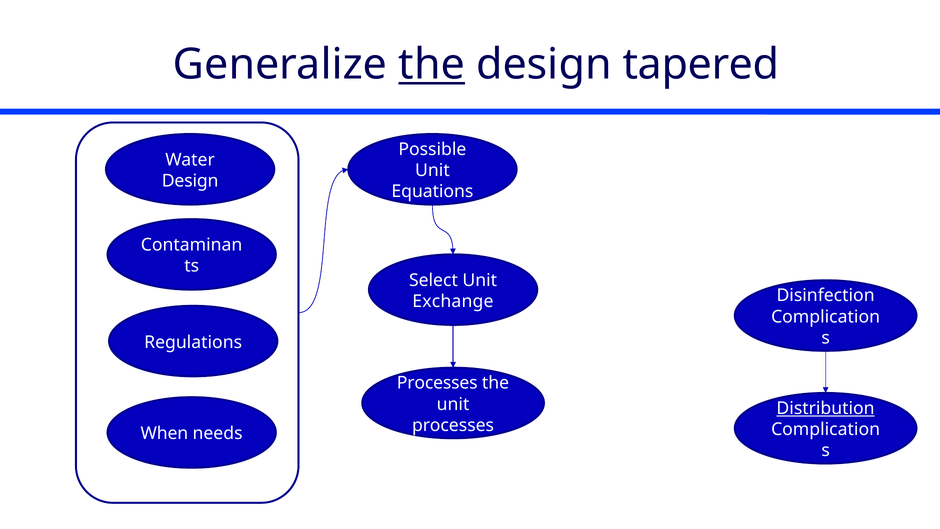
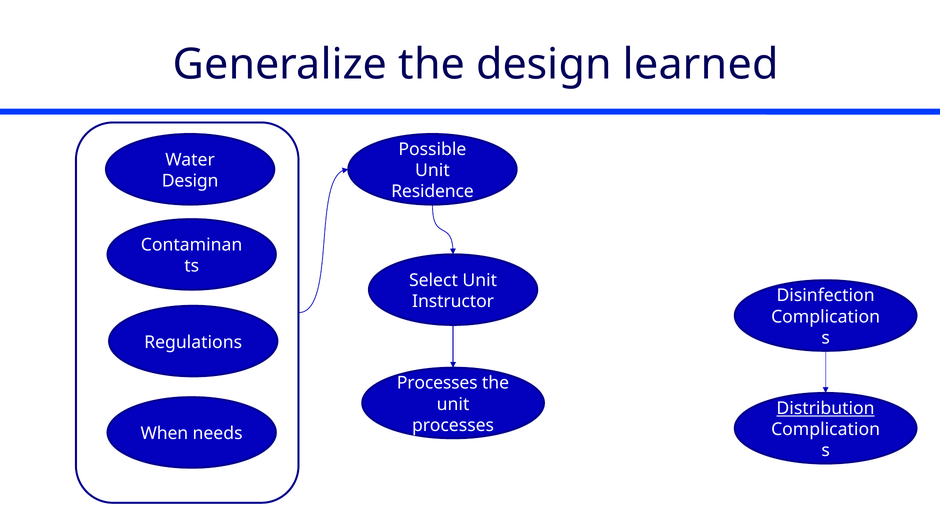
the underline: present -> none (432, 65)
tapered: tapered -> learned (701, 65)
Equations: Equations -> Residence (432, 192)
Exchange: Exchange -> Instructor (453, 301)
